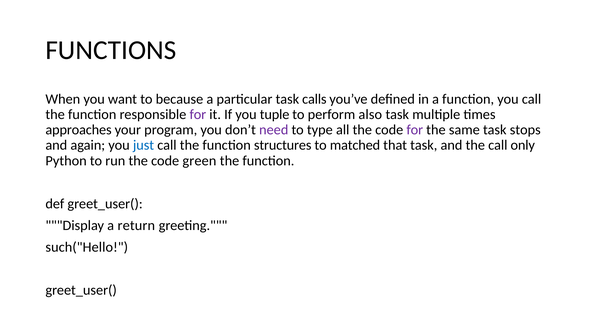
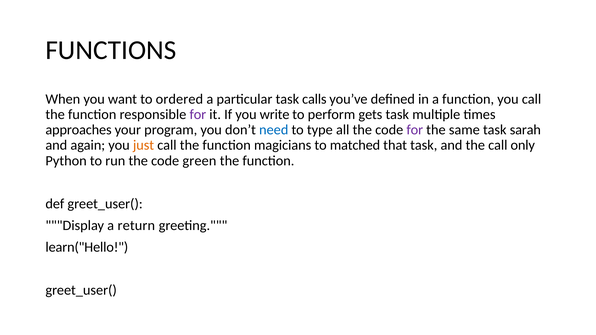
because: because -> ordered (179, 99)
tuple: tuple -> write (275, 115)
also: also -> gets (370, 115)
need colour: purple -> blue (274, 130)
stops: stops -> sarah (525, 130)
just colour: blue -> orange (144, 145)
structures: structures -> magicians (283, 145)
such("Hello: such("Hello -> learn("Hello (87, 247)
